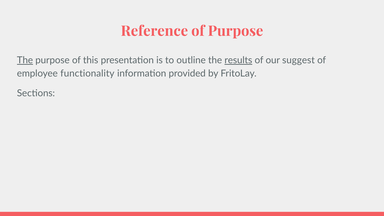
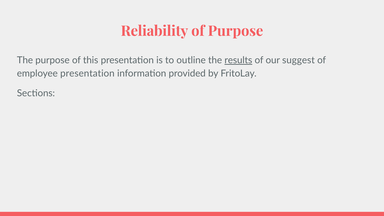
Reference: Reference -> Reliability (154, 31)
The underline: present -> none (25, 60)
employee functionality: functionality -> presentation (87, 74)
